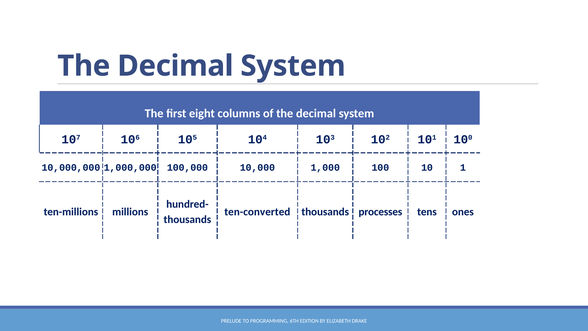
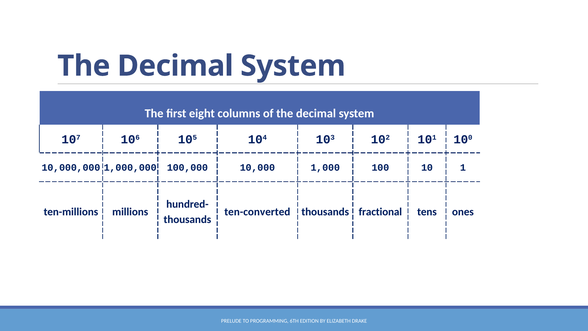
processes: processes -> fractional (380, 212)
